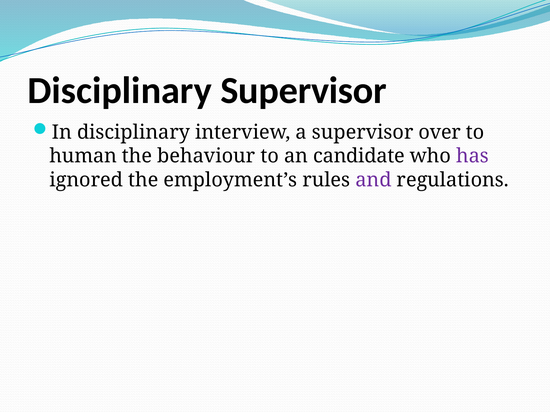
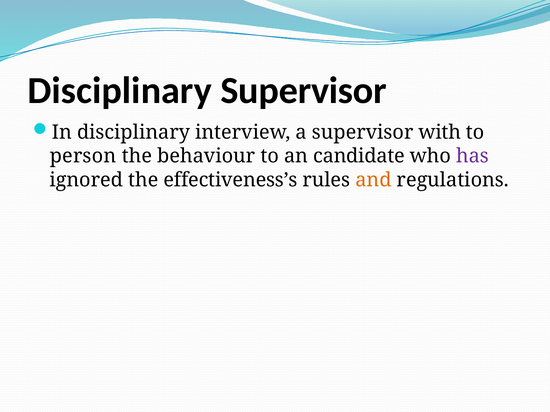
over: over -> with (440, 132)
human: human -> person (83, 156)
employment’s: employment’s -> effectiveness’s (231, 180)
and colour: purple -> orange (373, 180)
